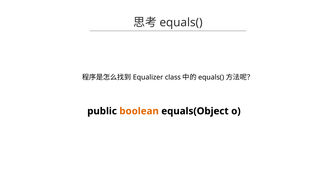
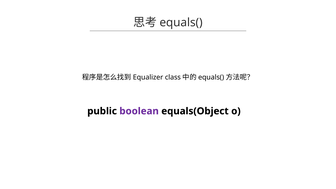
boolean colour: orange -> purple (139, 111)
